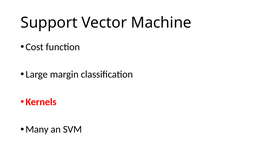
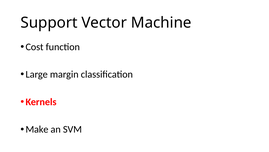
Many: Many -> Make (37, 129)
